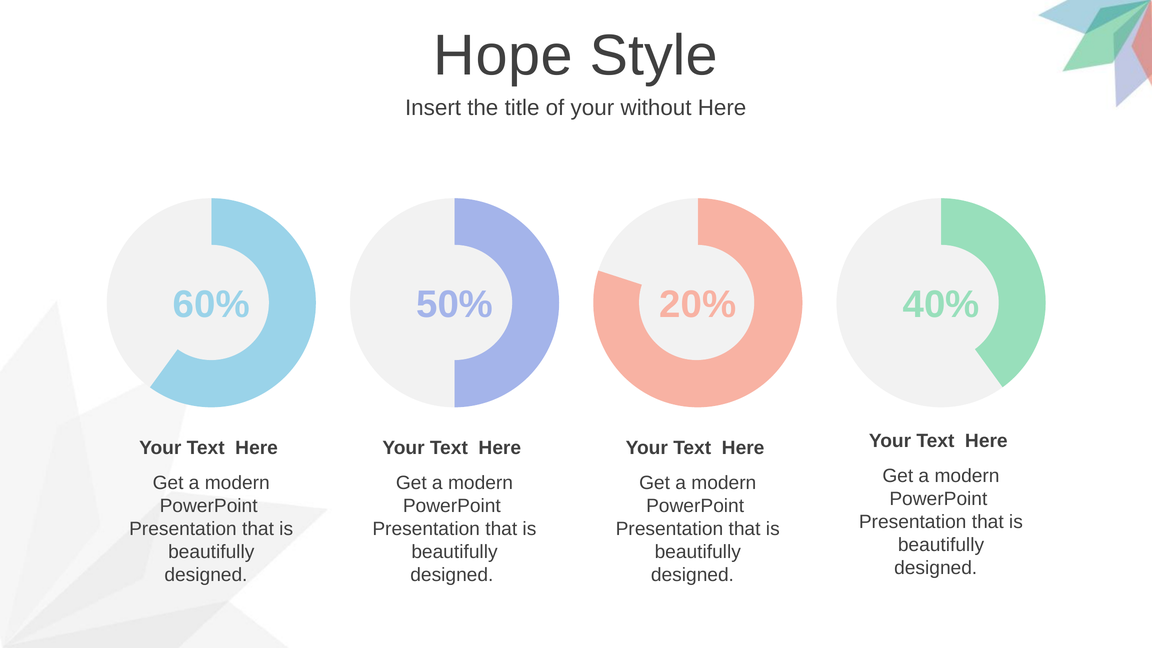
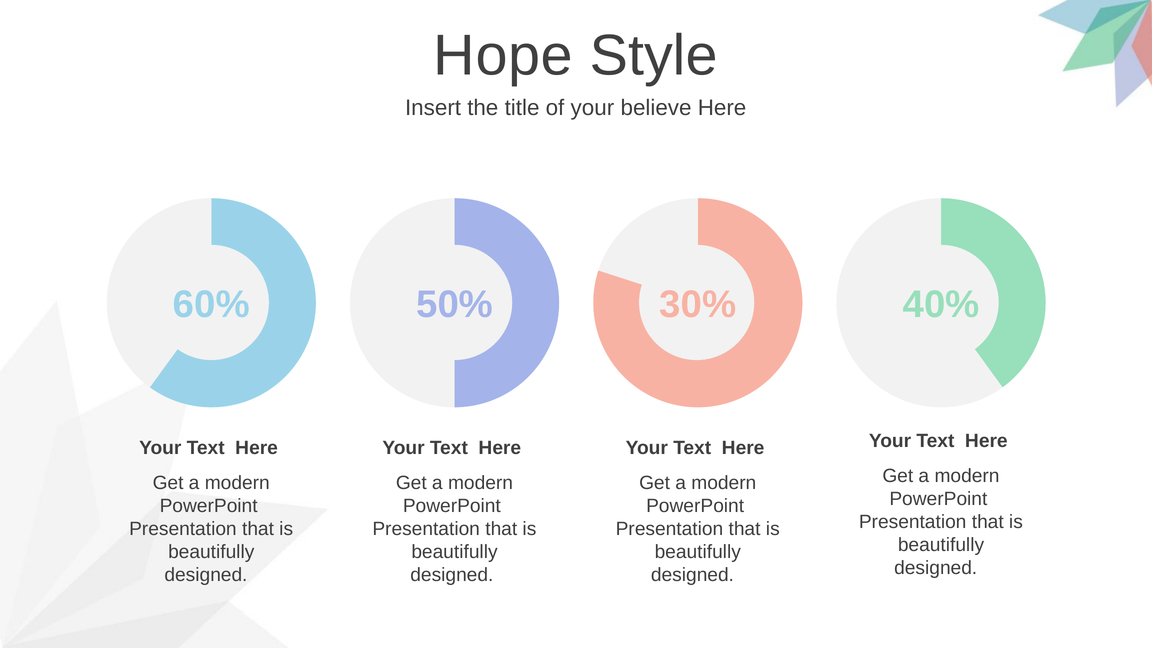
without: without -> believe (656, 108)
20%: 20% -> 30% (698, 305)
